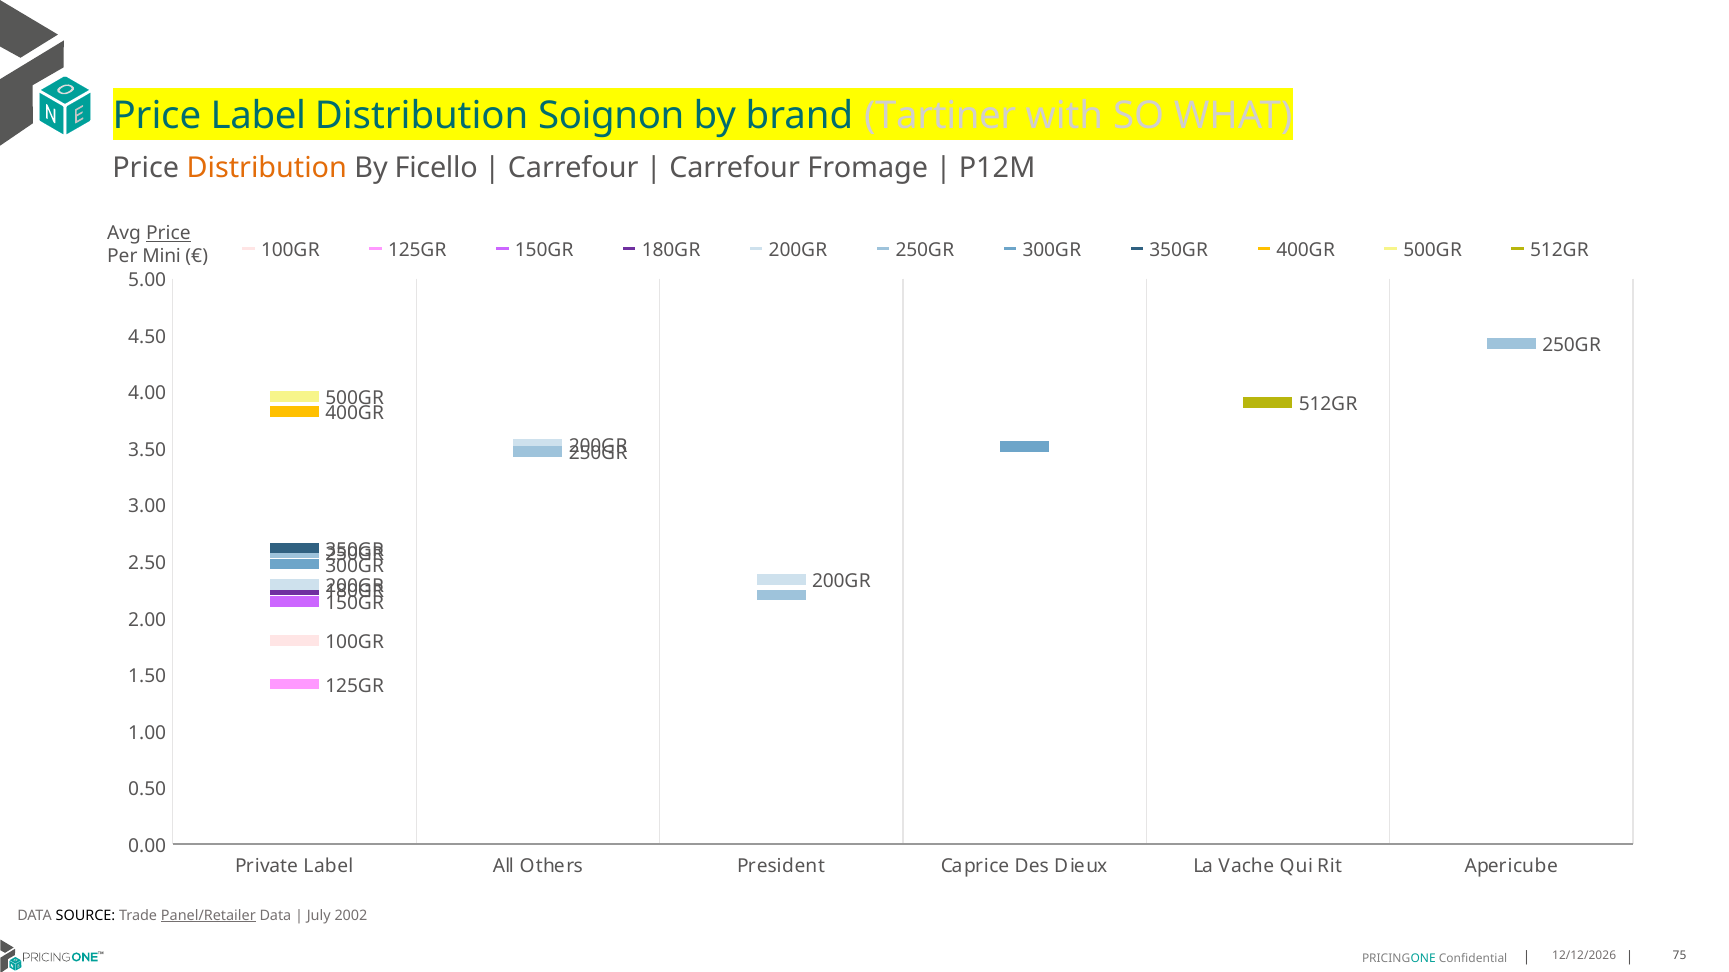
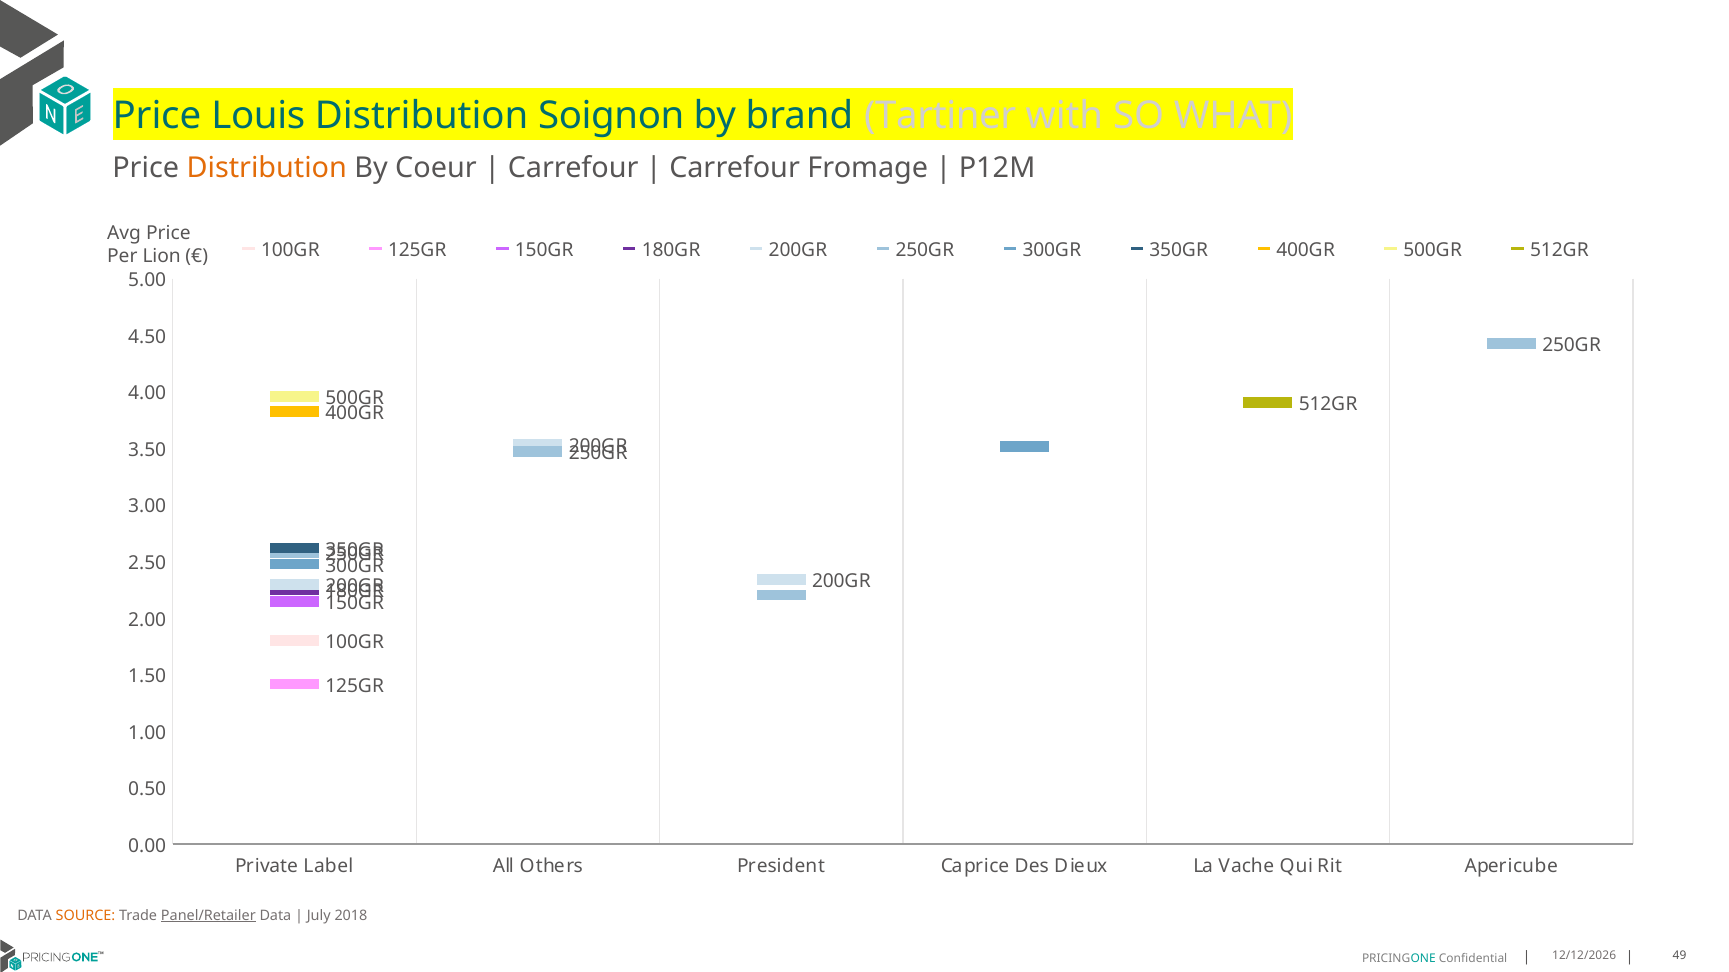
Price Label: Label -> Louis (258, 116)
Ficello: Ficello -> Coeur (436, 169)
Price underline: present -> none (168, 234)
Mini: Mini -> Lion (162, 257)
SOURCE colour: black -> orange (85, 916)
2002: 2002 -> 2018 (351, 916)
75: 75 -> 49 (1680, 956)
